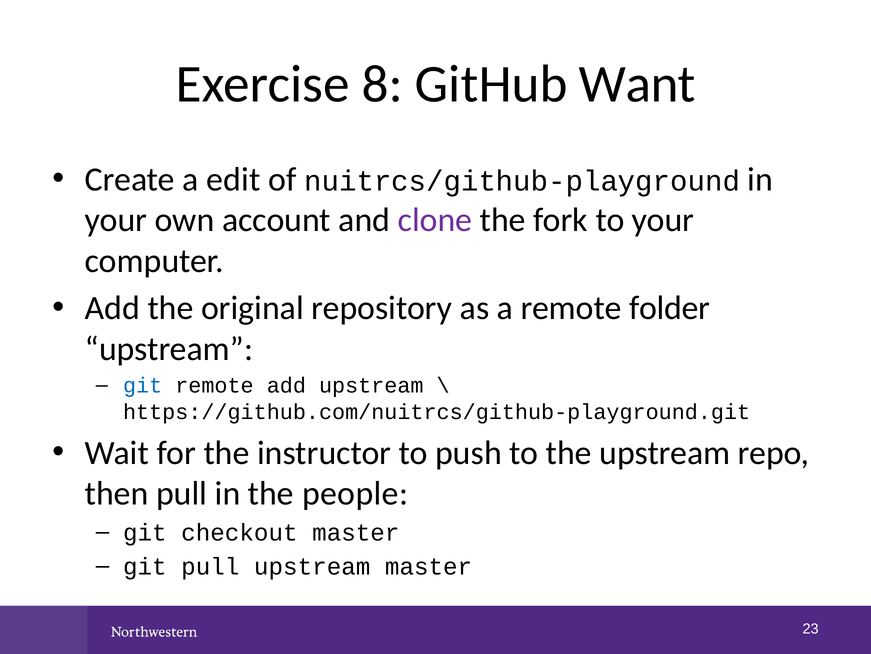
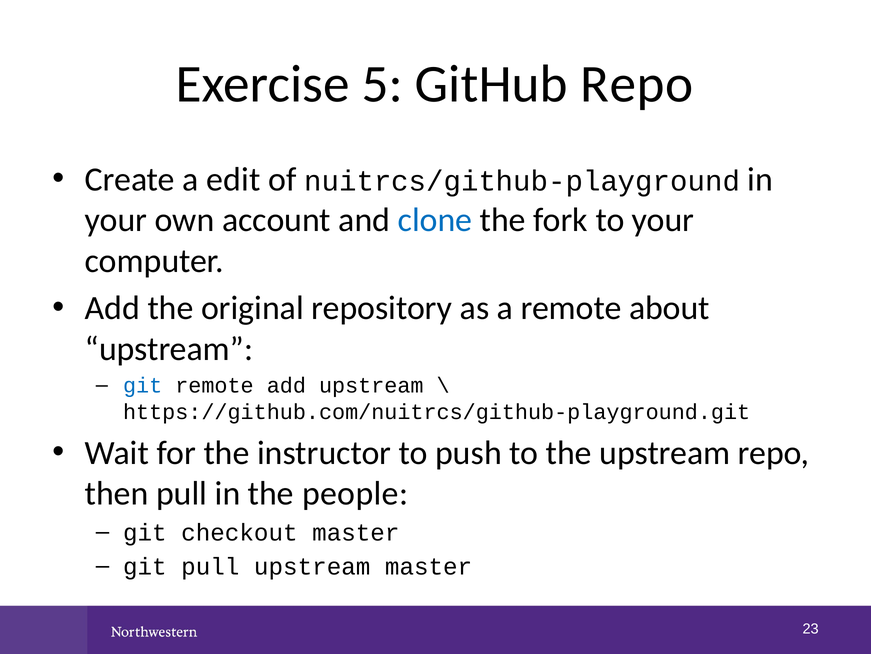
8: 8 -> 5 (382, 84)
GitHub Want: Want -> Repo (637, 84)
clone colour: purple -> blue (435, 220)
folder: folder -> about (669, 308)
